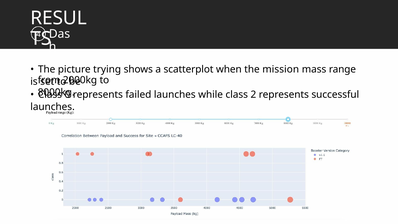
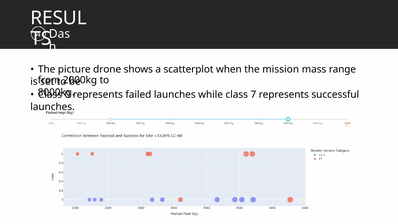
trying: trying -> drone (107, 69)
2: 2 -> 7 (253, 95)
